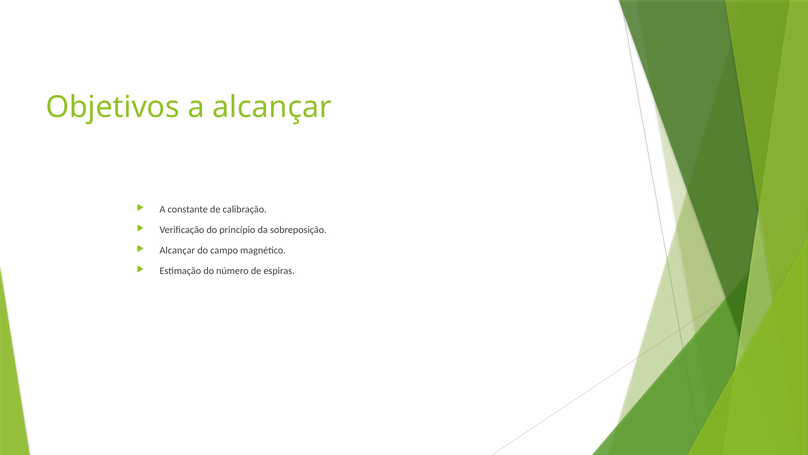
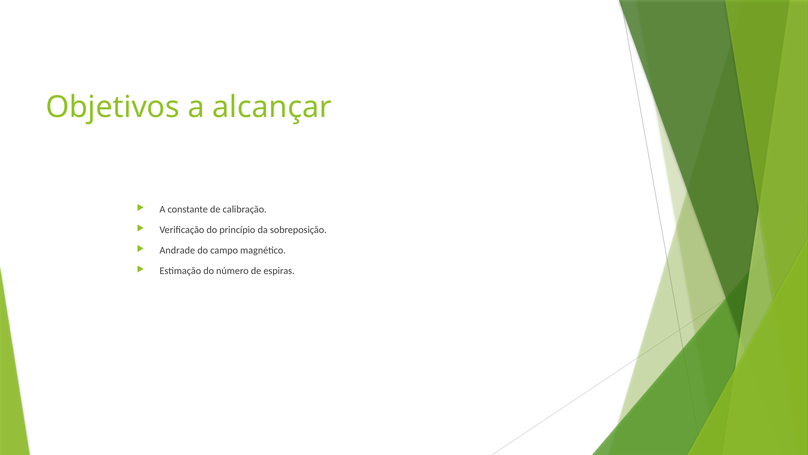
Alcançar: Alcançar -> Andrade (177, 250)
